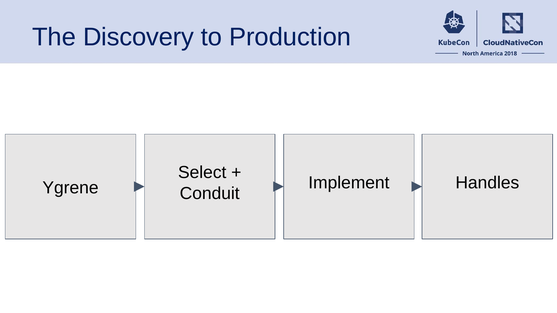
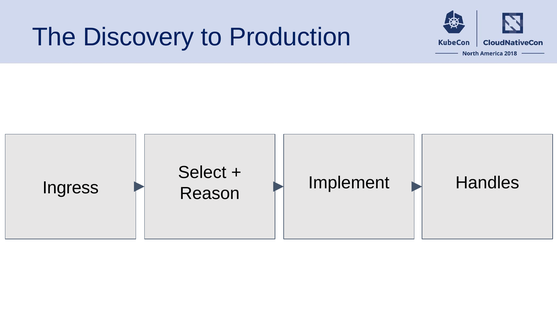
Ygrene: Ygrene -> Ingress (71, 188)
Conduit: Conduit -> Reason (210, 194)
